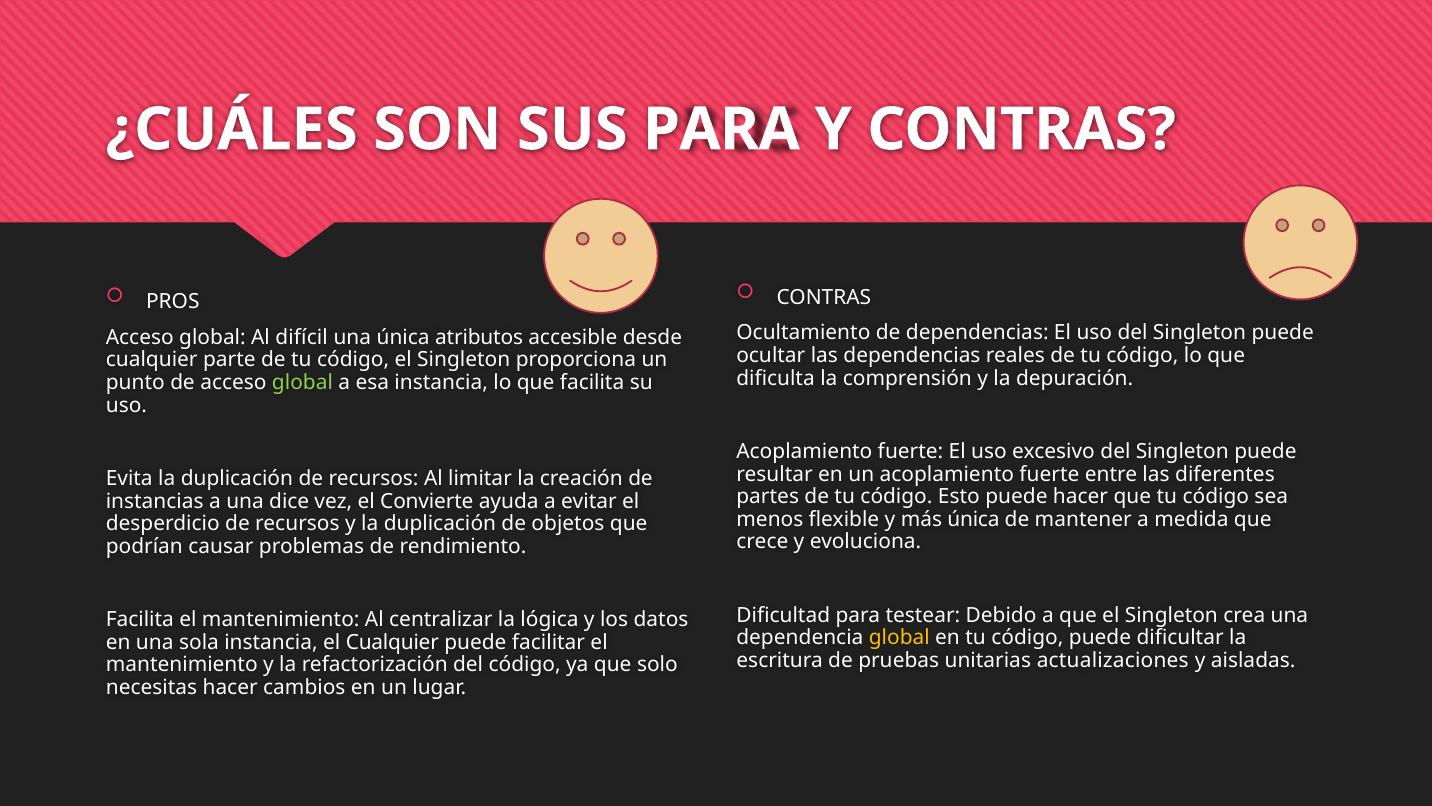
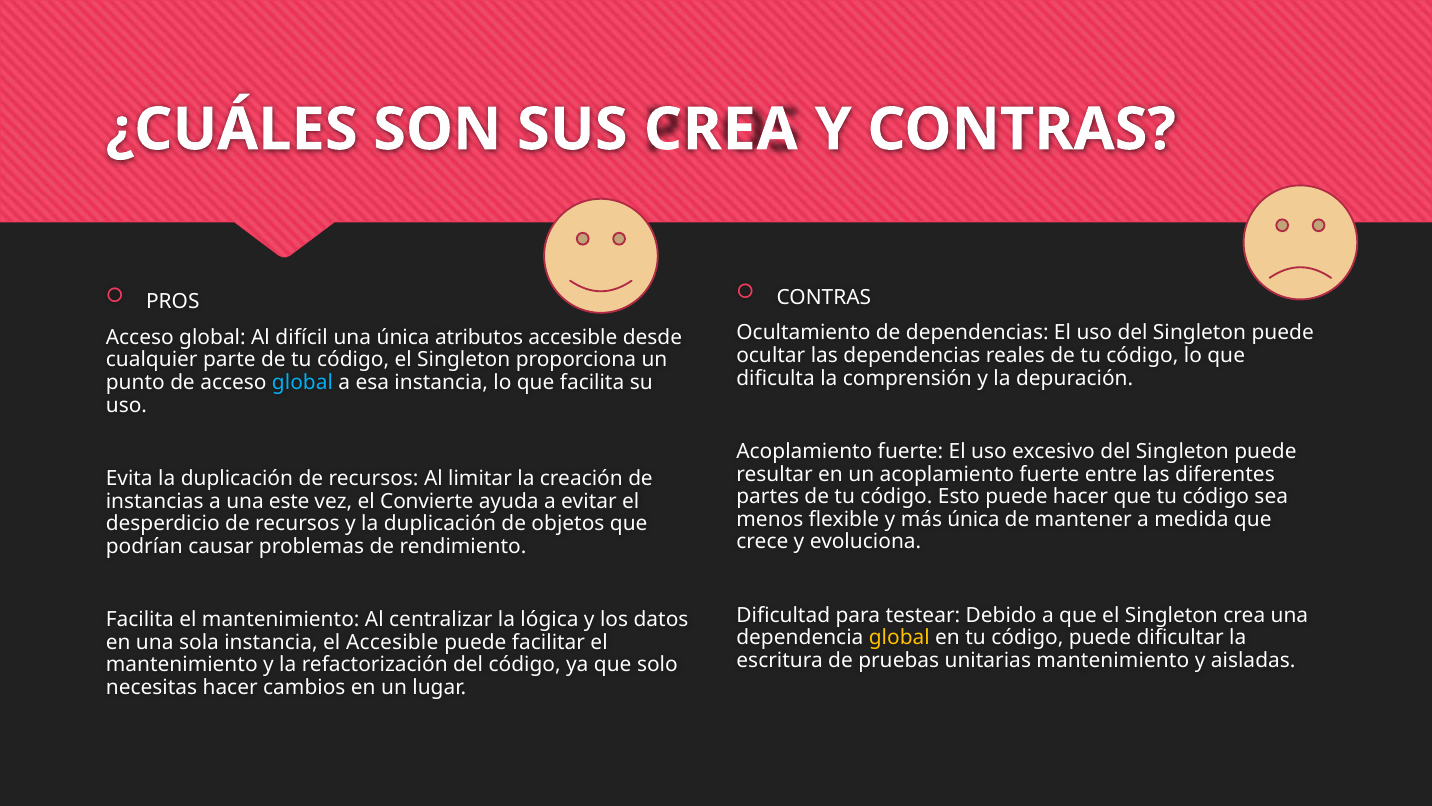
SUS PARA: PARA -> CREA (721, 129)
global colour: light green -> light blue (302, 382)
dice: dice -> este (289, 501)
el Cualquier: Cualquier -> Accesible (392, 642)
unitarias actualizaciones: actualizaciones -> mantenimiento (1113, 660)
